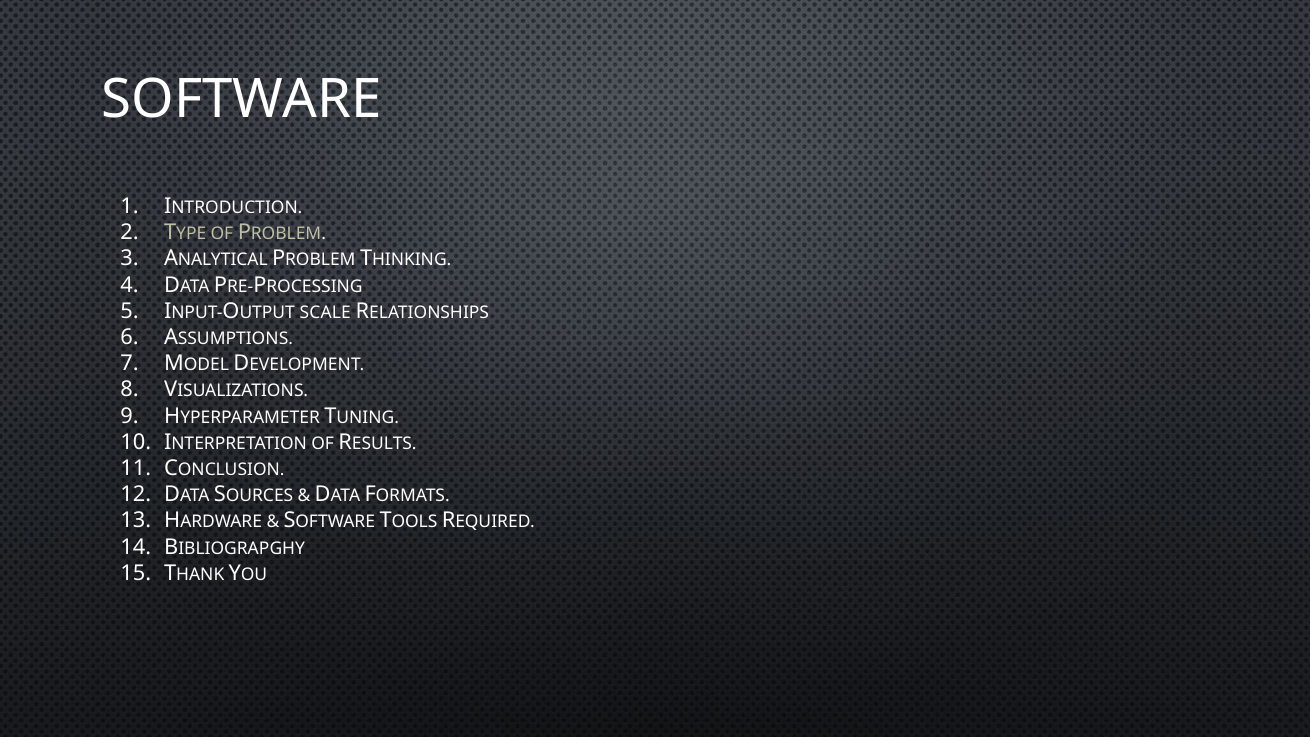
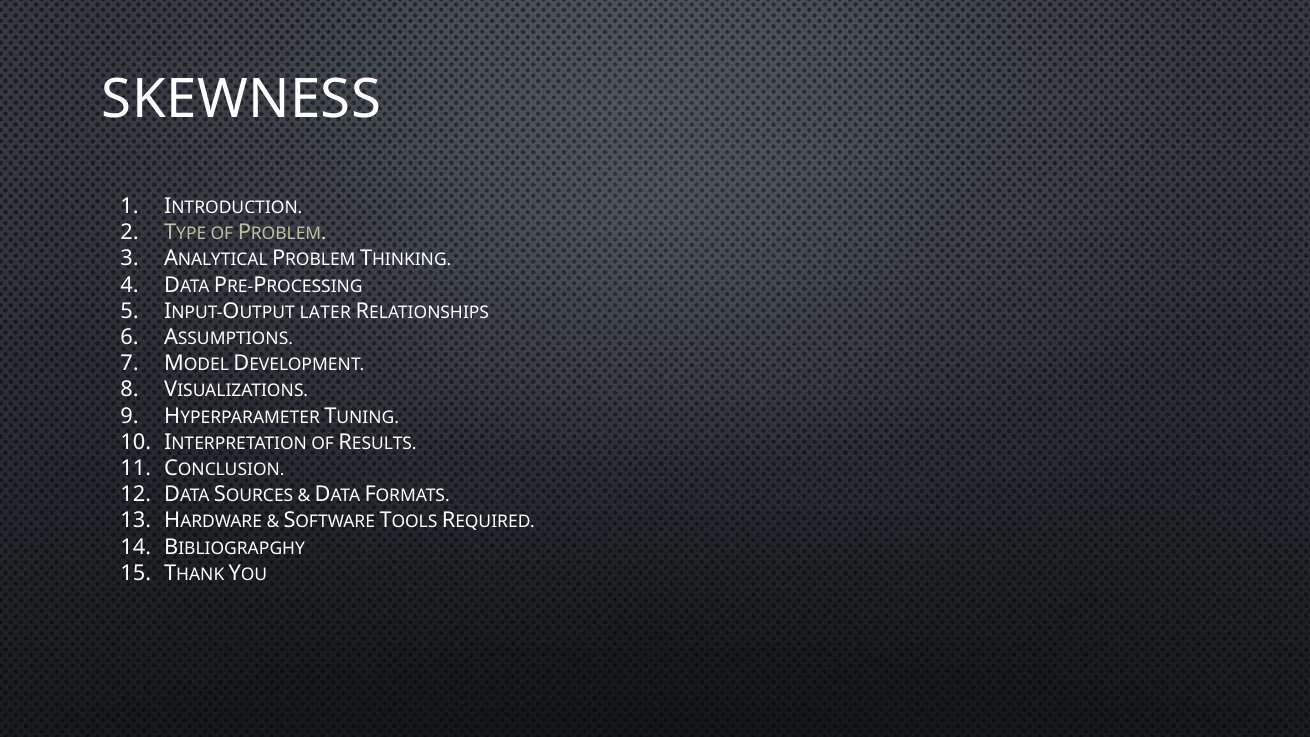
SOFTWARE: SOFTWARE -> SKEWNESS (241, 100)
SCALE: SCALE -> LATER (325, 313)
